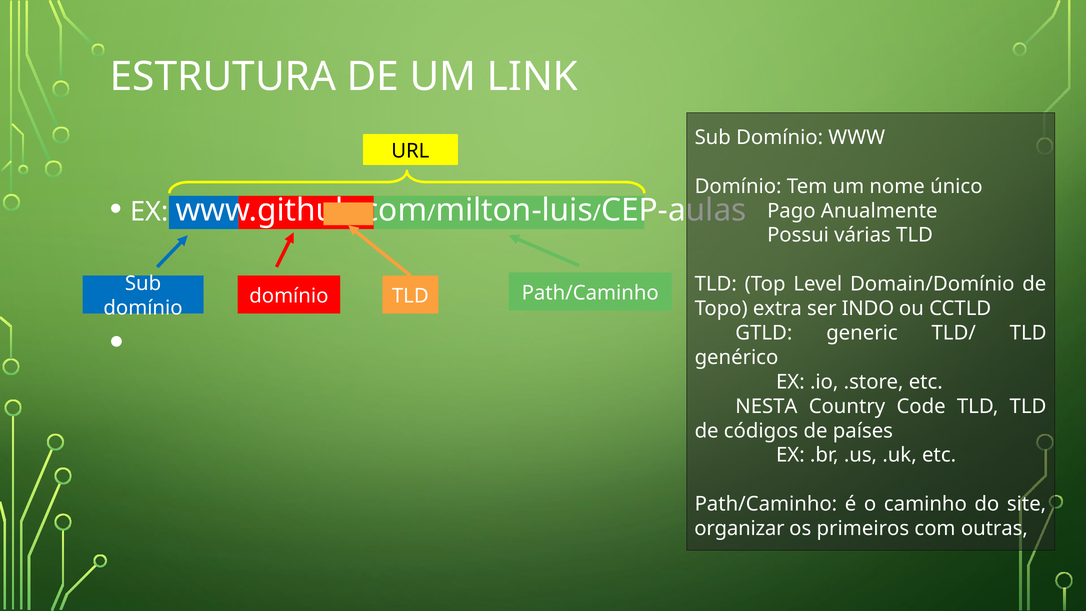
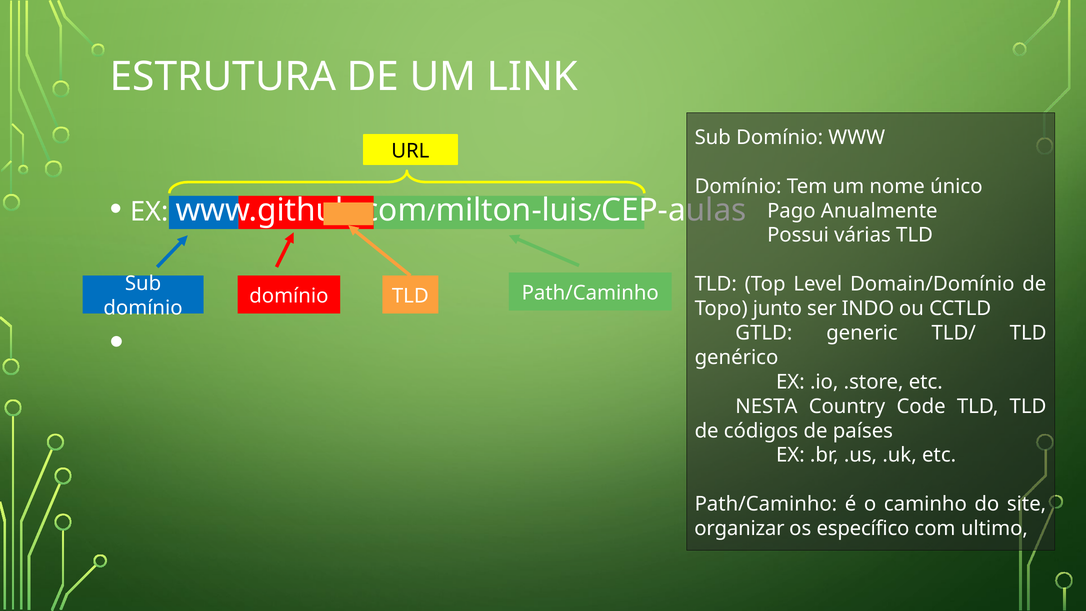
extra: extra -> junto (777, 309)
primeiros: primeiros -> específico (863, 528)
outras: outras -> ultimo (994, 528)
